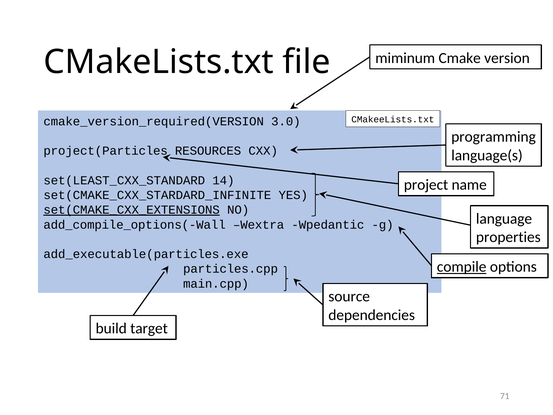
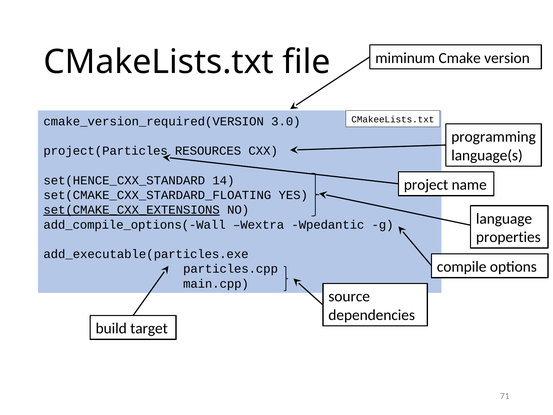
set(LEAST_CXX_STANDARD: set(LEAST_CXX_STANDARD -> set(HENCE_CXX_STANDARD (124, 180)
set(CMAKE_CXX_STARDARD_INFINITE: set(CMAKE_CXX_STARDARD_INFINITE -> set(CMAKE_CXX_STARDARD_FLOATING (157, 195)
compile underline: present -> none (462, 267)
